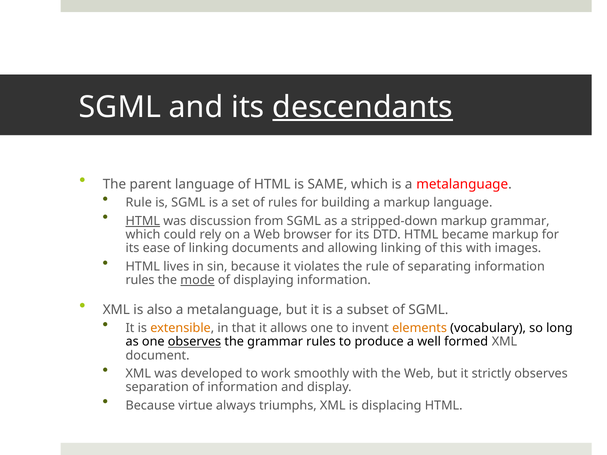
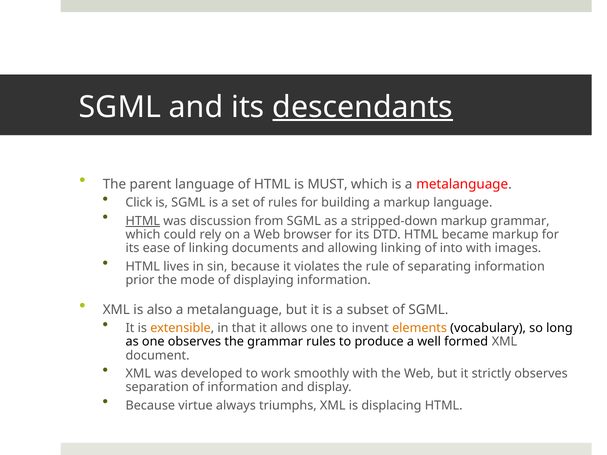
SAME: SAME -> MUST (328, 184)
Rule: Rule -> Click (139, 203)
this: this -> into (451, 248)
rules: rules -> prior (140, 280)
mode underline: present -> none (198, 280)
observes underline: present -> none (195, 342)
